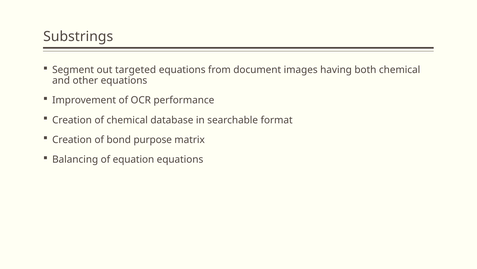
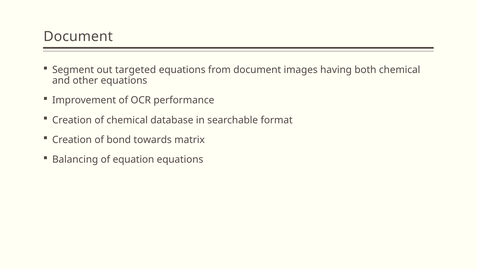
Substrings: Substrings -> Document (78, 37)
purpose: purpose -> towards (153, 139)
